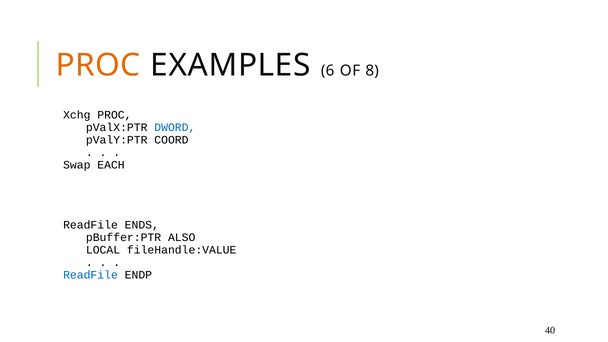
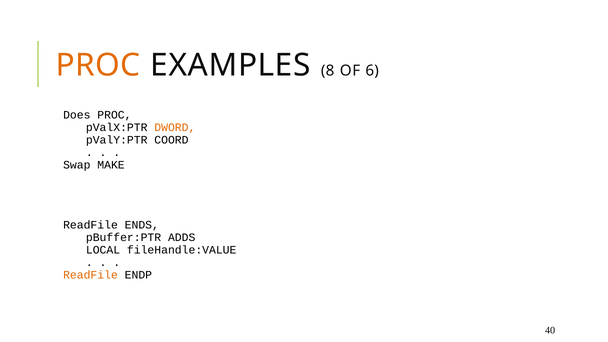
6: 6 -> 8 (328, 71)
8: 8 -> 6 (372, 71)
Xchg: Xchg -> Does (77, 115)
DWORD colour: blue -> orange (175, 127)
EACH: EACH -> MAKE (111, 165)
ALSO: ALSO -> ADDS (182, 238)
ReadFile colour: blue -> orange (90, 275)
